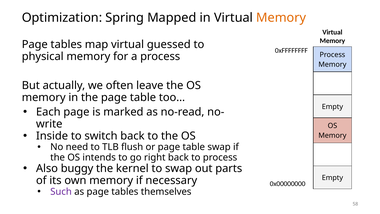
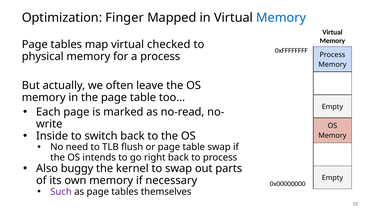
Spring: Spring -> Finger (125, 18)
Memory colour: orange -> blue (281, 18)
guessed: guessed -> checked (169, 44)
